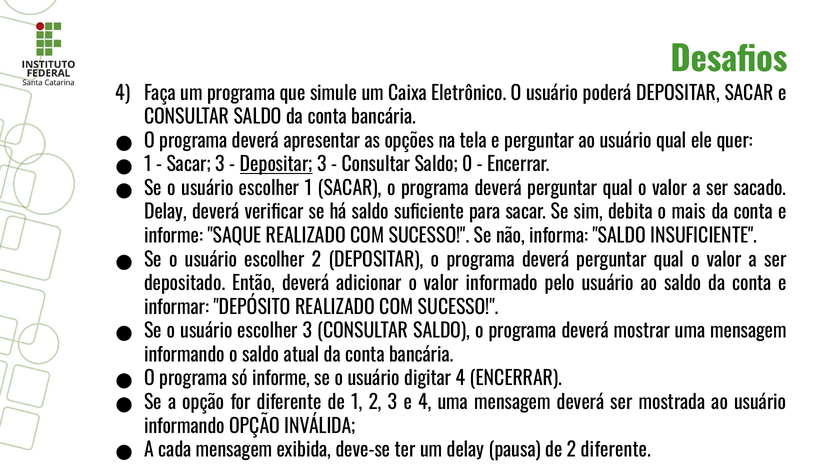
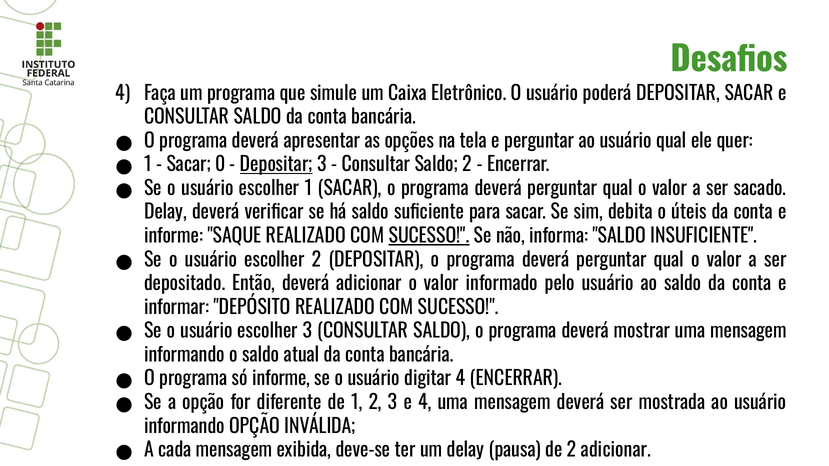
Sacar 3: 3 -> 0 (220, 165)
Saldo 0: 0 -> 2 (467, 165)
mais: mais -> úteis (689, 213)
SUCESSO underline: none -> present (429, 236)
2 diferente: diferente -> adicionar (616, 451)
